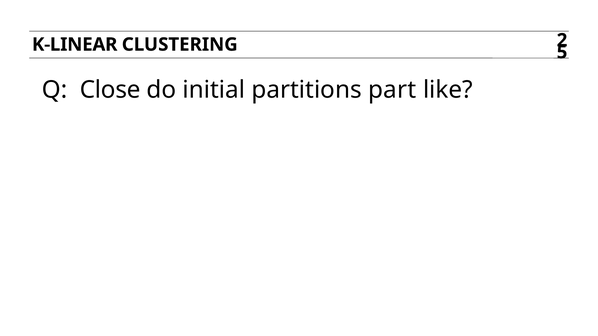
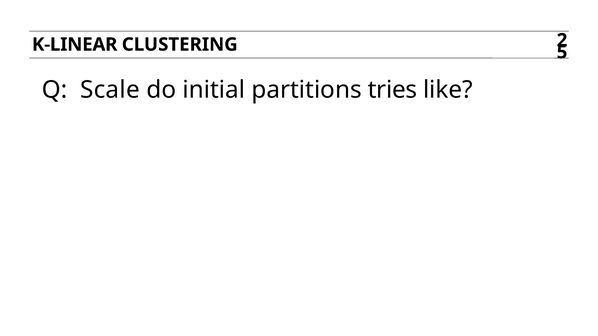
Close: Close -> Scale (110, 90)
part: part -> tries (392, 90)
